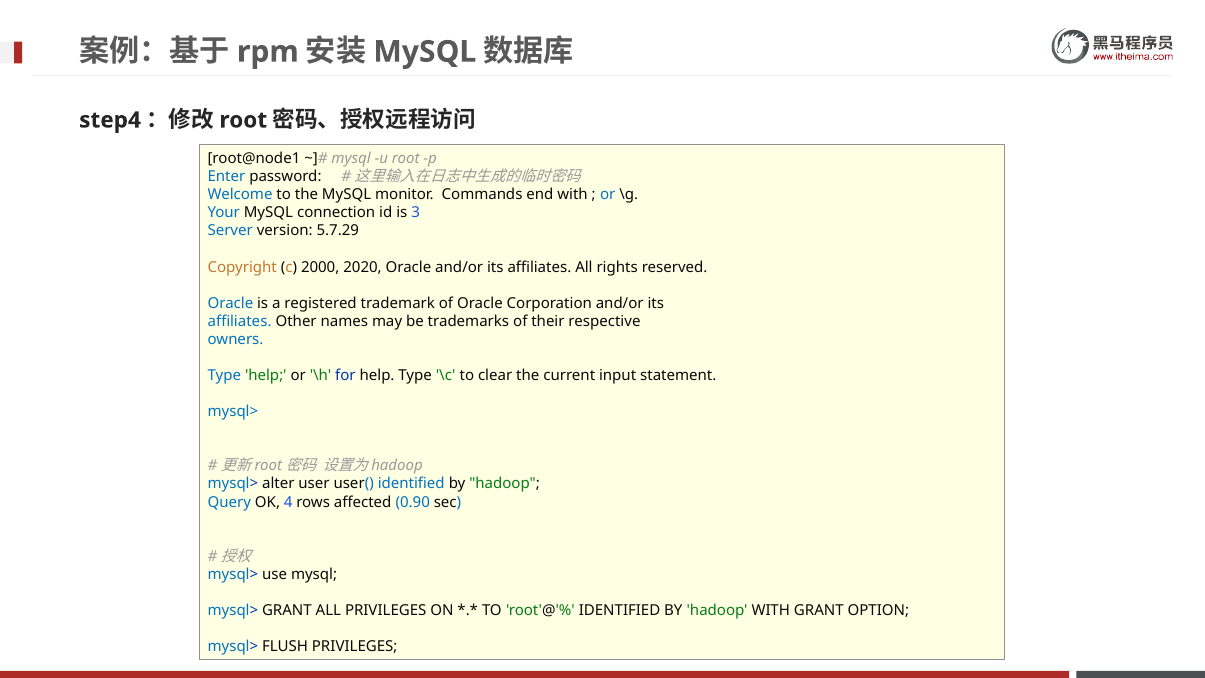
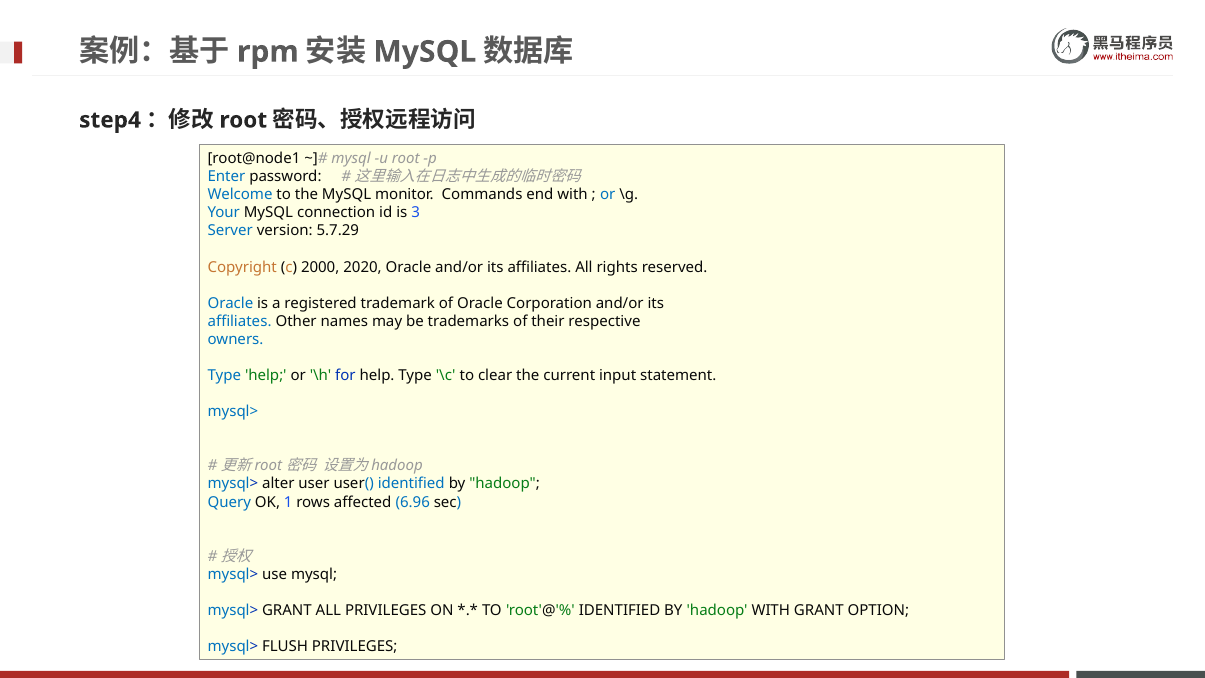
4: 4 -> 1 (288, 502)
0.90: 0.90 -> 6.96 (413, 502)
